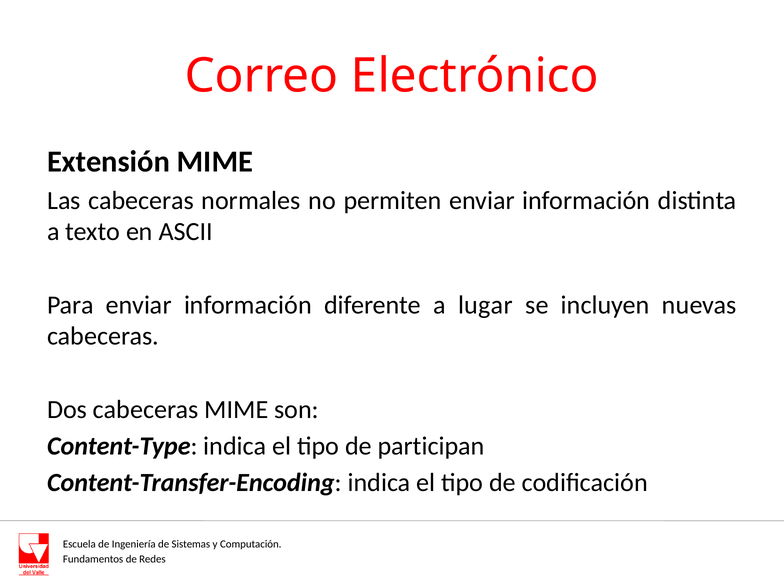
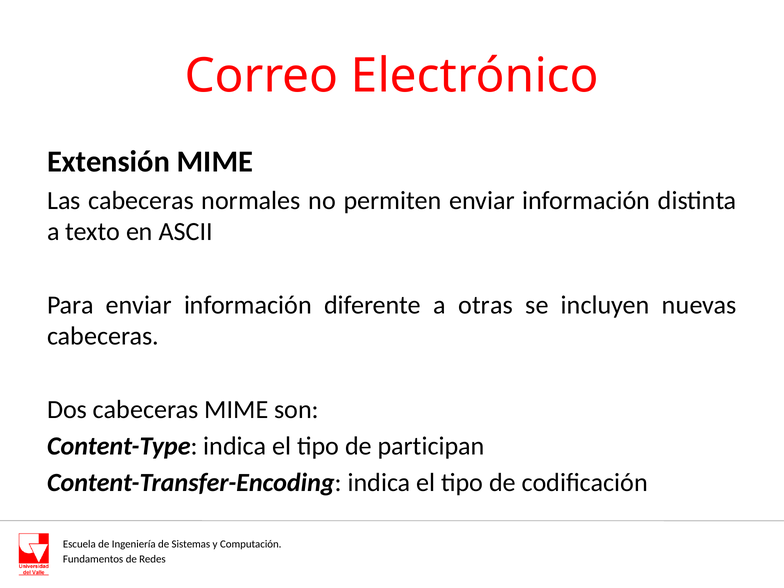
lugar: lugar -> otras (486, 305)
